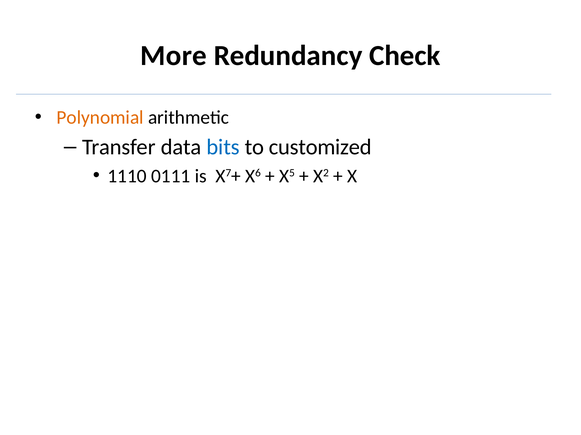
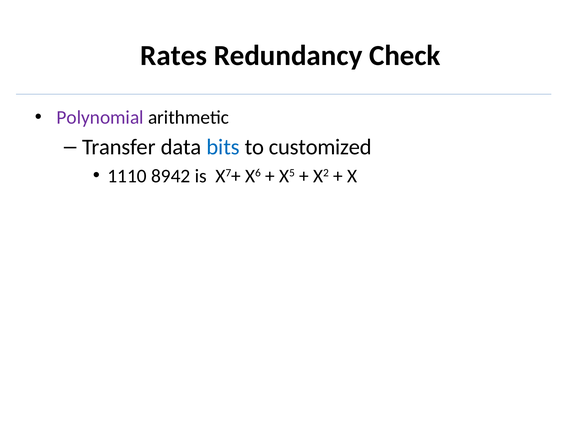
More: More -> Rates (174, 56)
Polynomial colour: orange -> purple (100, 118)
0111: 0111 -> 8942 (171, 176)
